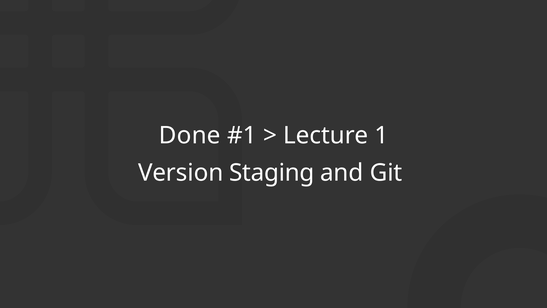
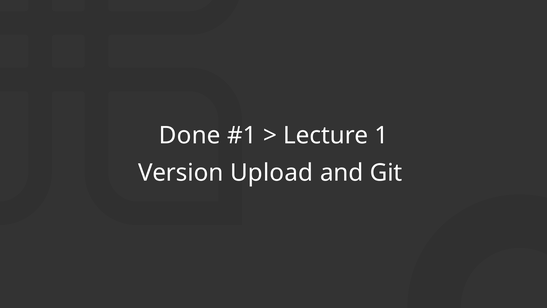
Staging: Staging -> Upload (272, 173)
